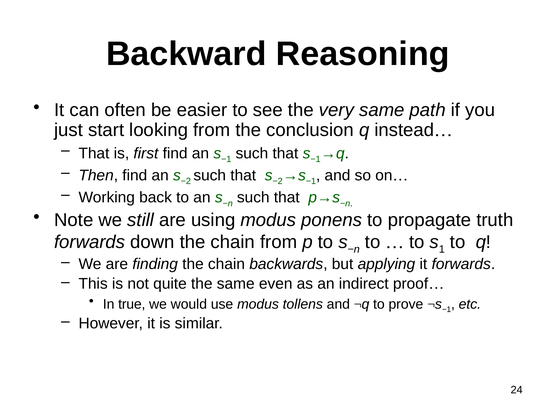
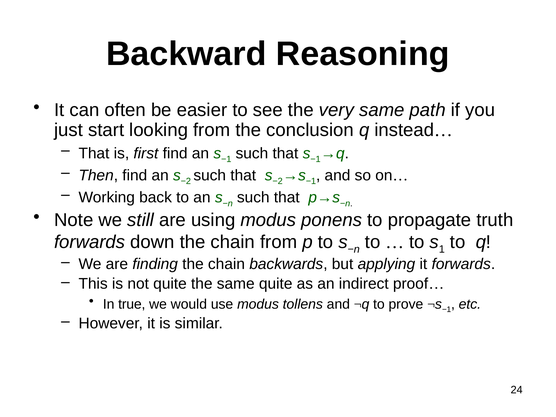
same even: even -> quite (276, 284)
